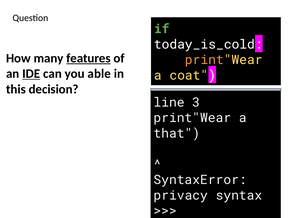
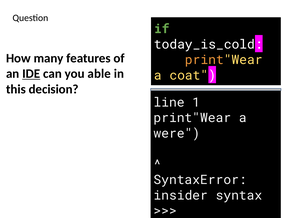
features underline: present -> none (88, 58)
3: 3 -> 1 (196, 103)
that: that -> were (177, 134)
privacy: privacy -> insider (181, 196)
